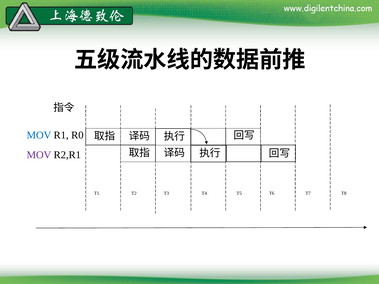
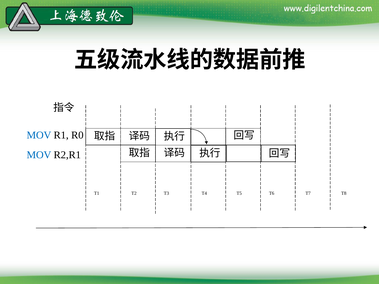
MOV colour: purple -> blue (39, 155)
